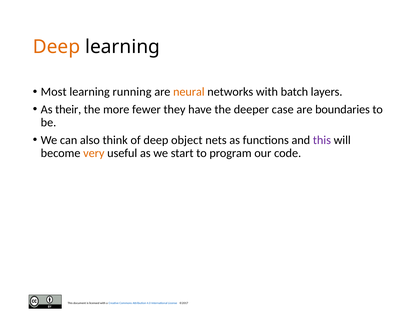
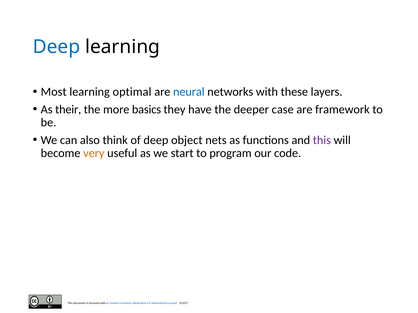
Deep colour: orange -> blue (57, 47)
running: running -> optimal (132, 92)
neural colour: orange -> blue (189, 92)
batch: batch -> these (294, 92)
fewer: fewer -> basics (147, 110)
boundaries: boundaries -> framework (342, 110)
